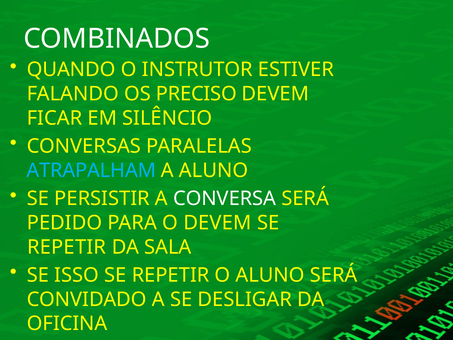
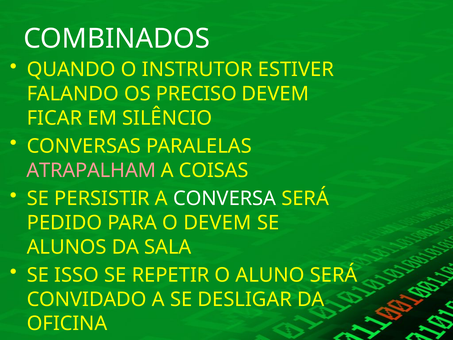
ATRAPALHAM colour: light blue -> pink (91, 170)
A ALUNO: ALUNO -> COISAS (214, 170)
REPETIR: REPETIR -> ALUNOS (67, 247)
